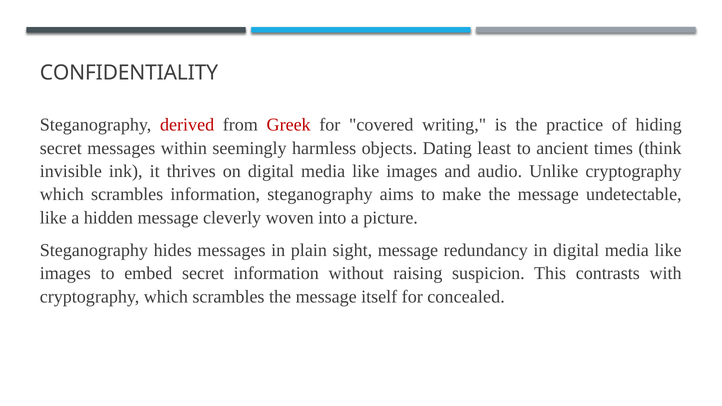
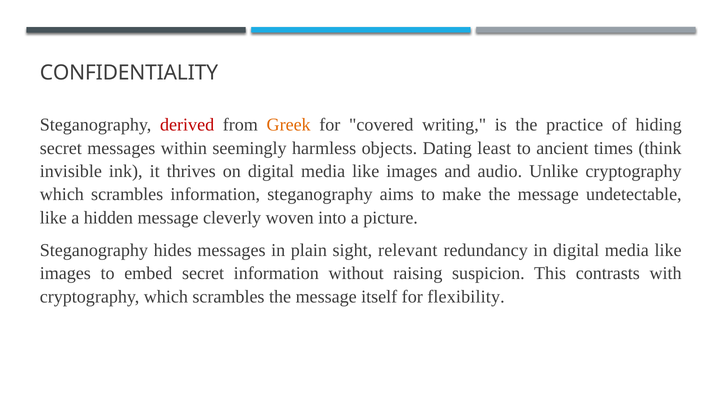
Greek colour: red -> orange (289, 125)
sight message: message -> relevant (408, 250)
concealed: concealed -> flexibility (466, 297)
